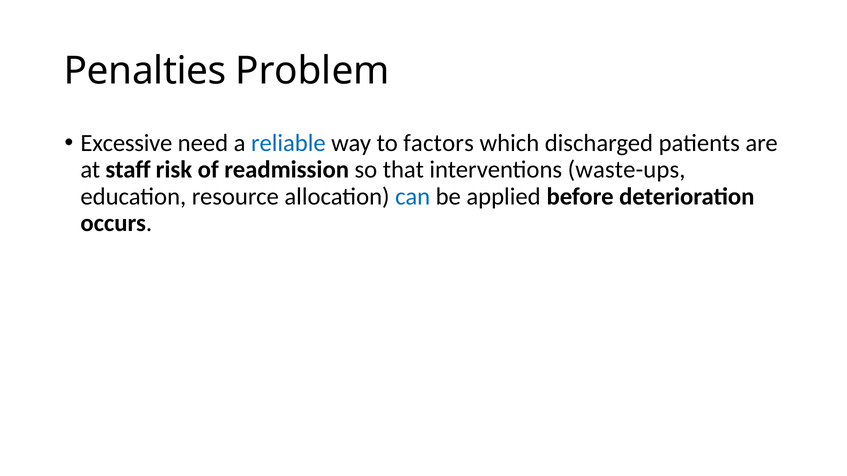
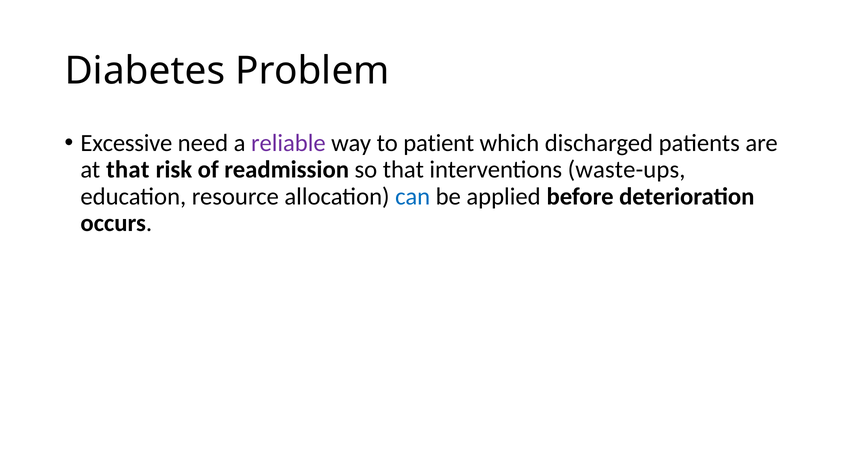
Penalties: Penalties -> Diabetes (145, 71)
reliable colour: blue -> purple (288, 143)
factors: factors -> patient (439, 143)
at staff: staff -> that (128, 170)
